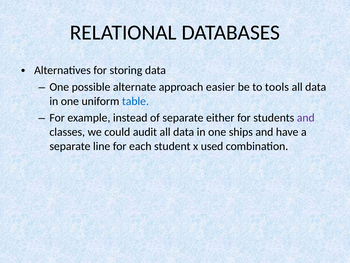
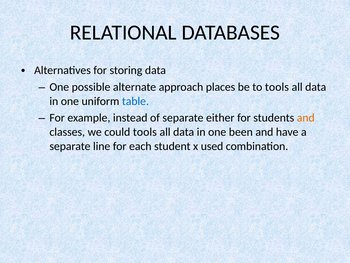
easier: easier -> places (221, 87)
and colour: purple -> orange (306, 118)
could audit: audit -> tools (145, 132)
ships: ships -> been (241, 132)
